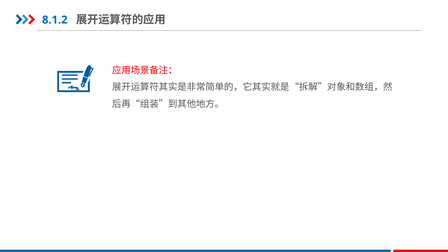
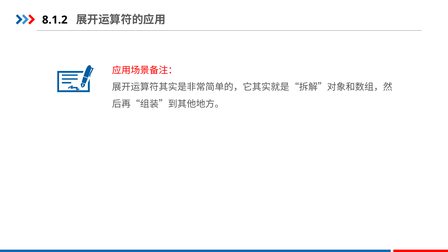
8.1.2 colour: blue -> black (55, 20)
